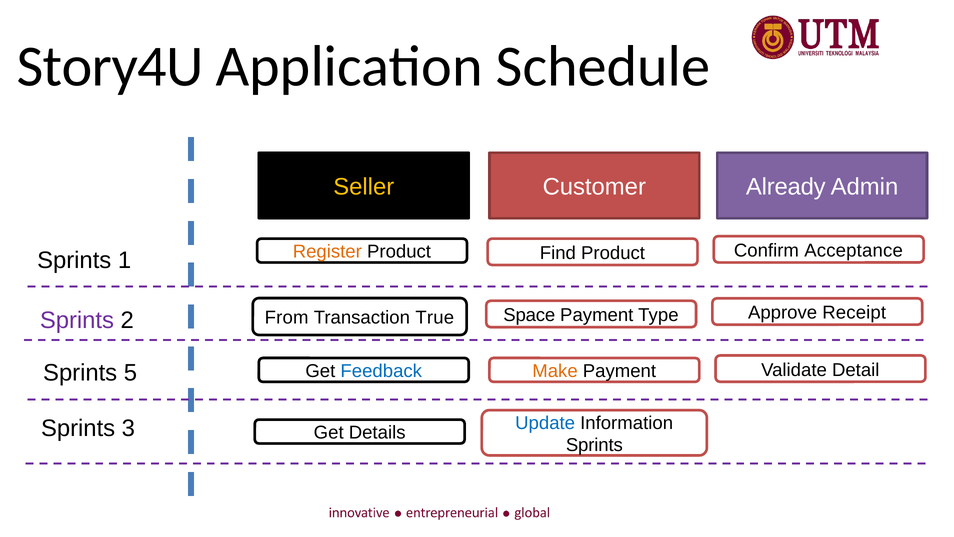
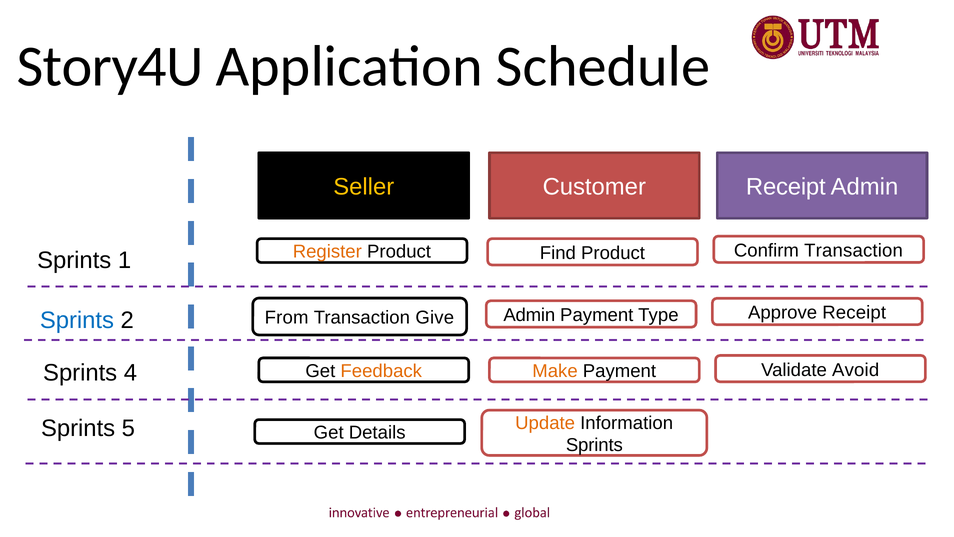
Customer Already: Already -> Receipt (786, 187)
Confirm Acceptance: Acceptance -> Transaction (854, 250)
Space: Space -> Admin (529, 315)
Sprints colour: purple -> blue (77, 320)
True: True -> Give (435, 318)
Detail: Detail -> Avoid (856, 370)
5: 5 -> 4 (130, 373)
Feedback colour: blue -> orange (381, 371)
Update colour: blue -> orange (545, 423)
3: 3 -> 5 (128, 428)
